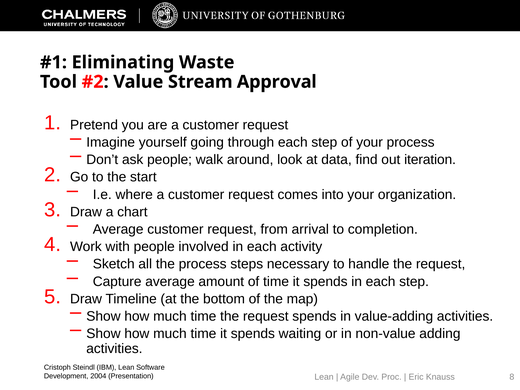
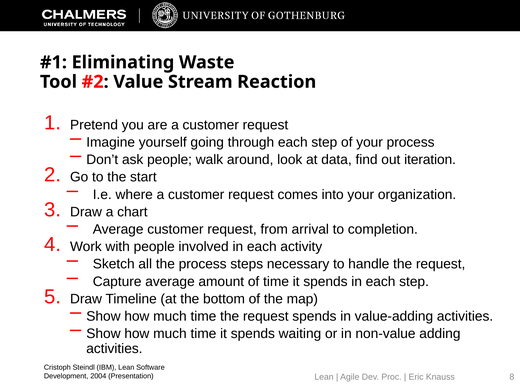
Approval: Approval -> Reaction (277, 82)
